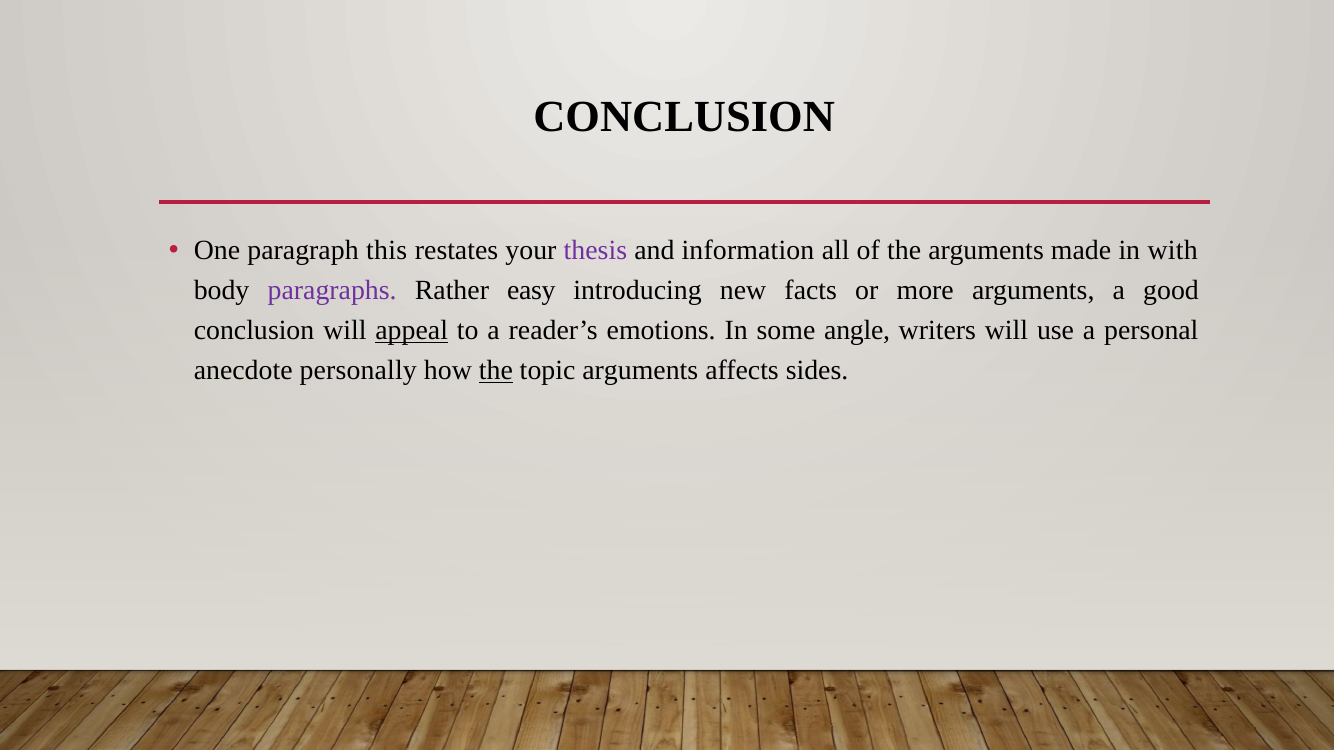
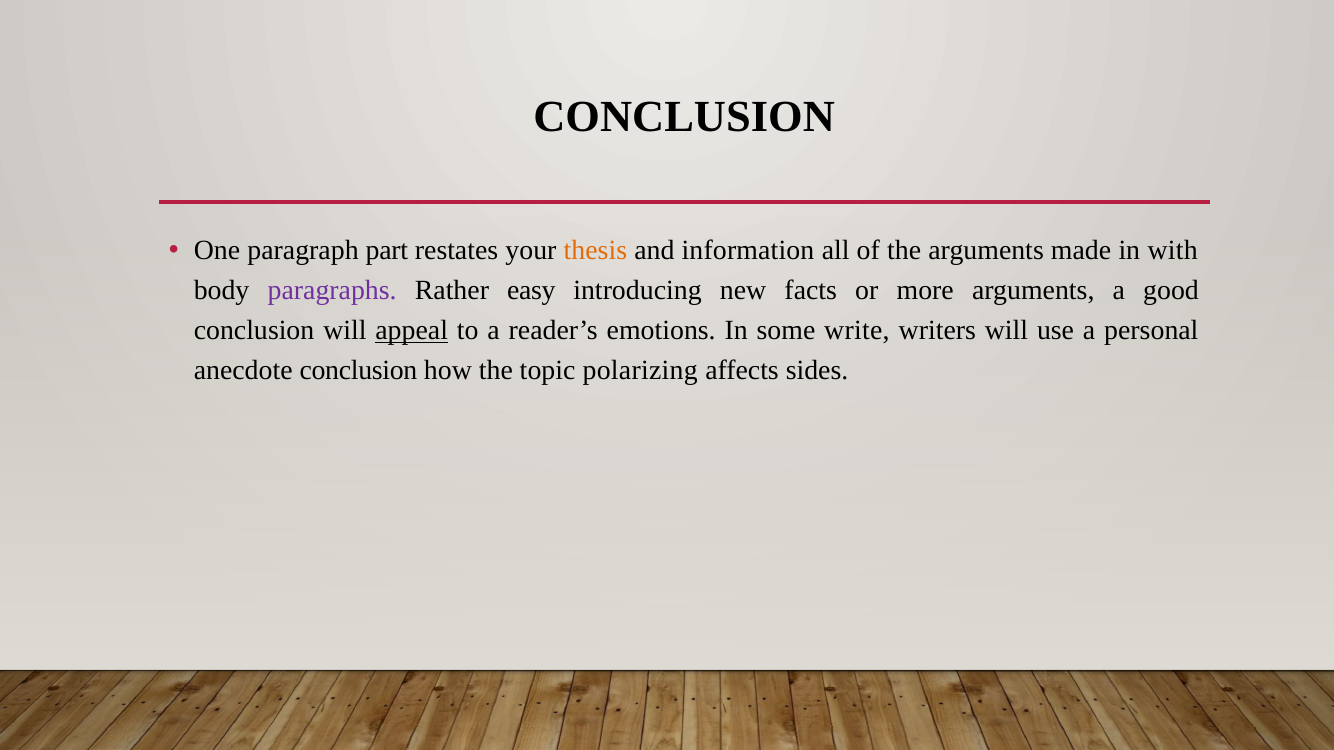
this: this -> part (387, 251)
thesis colour: purple -> orange (595, 251)
angle: angle -> write (857, 331)
anecdote personally: personally -> conclusion (358, 371)
the underline: present -> none (496, 371)
topic arguments: arguments -> polarizing (640, 371)
